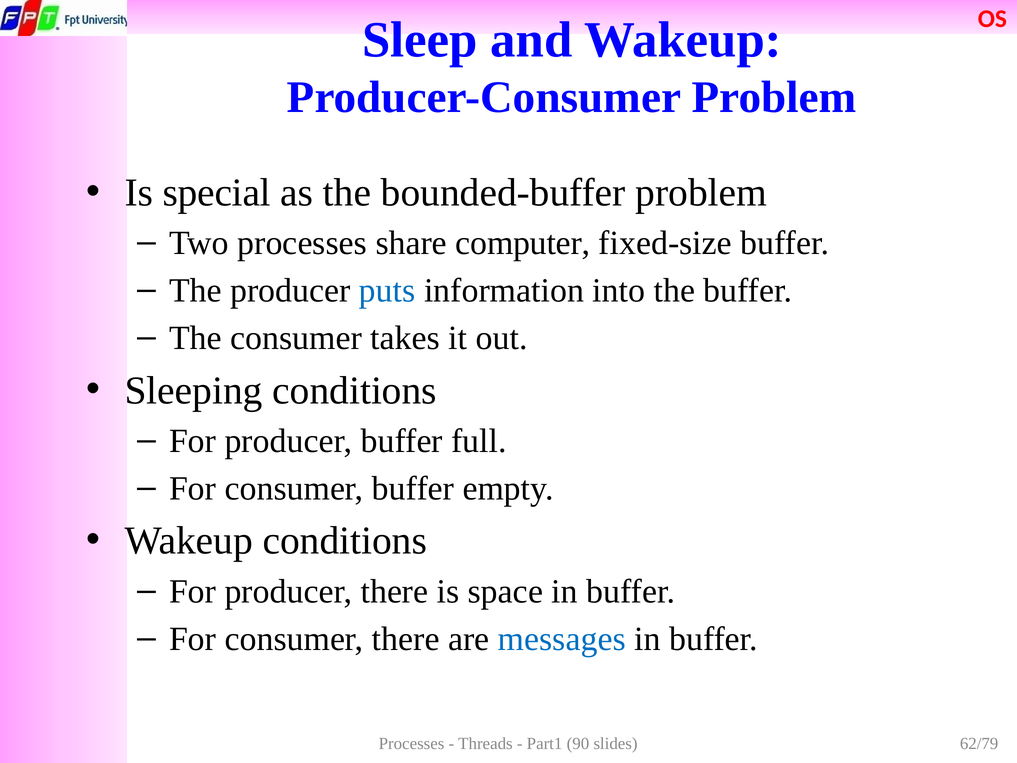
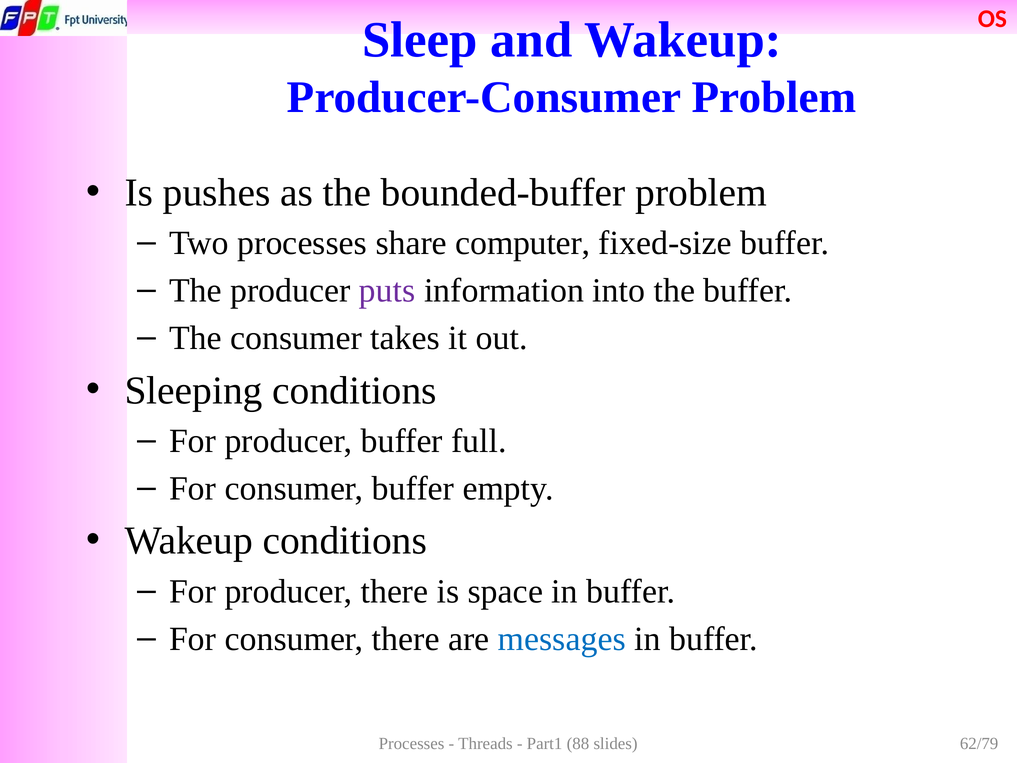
special: special -> pushes (217, 193)
puts colour: blue -> purple (387, 291)
90: 90 -> 88 (578, 744)
